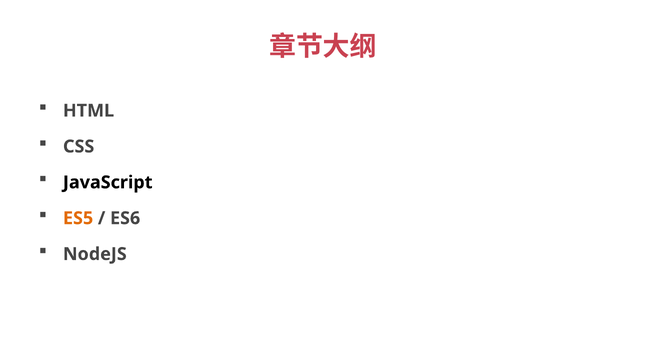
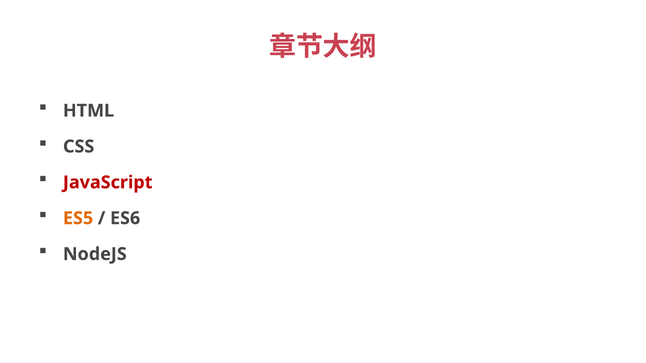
JavaScript colour: black -> red (108, 183)
